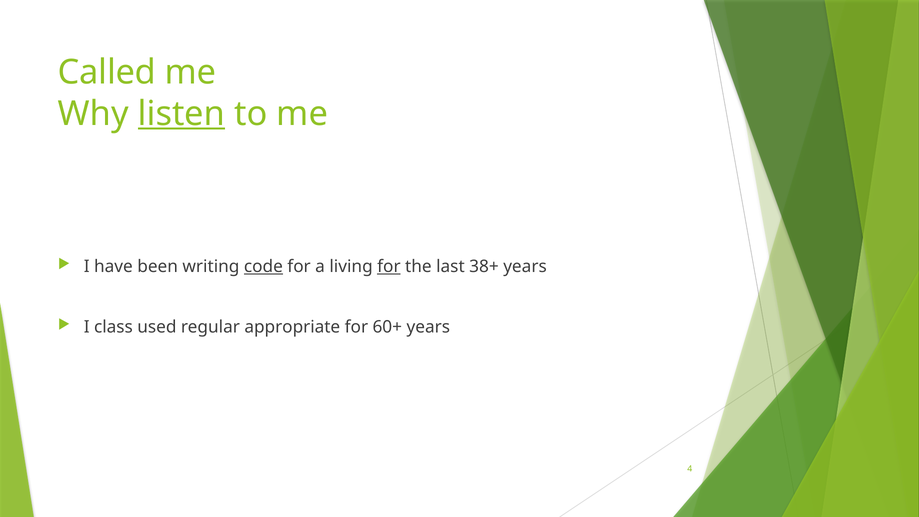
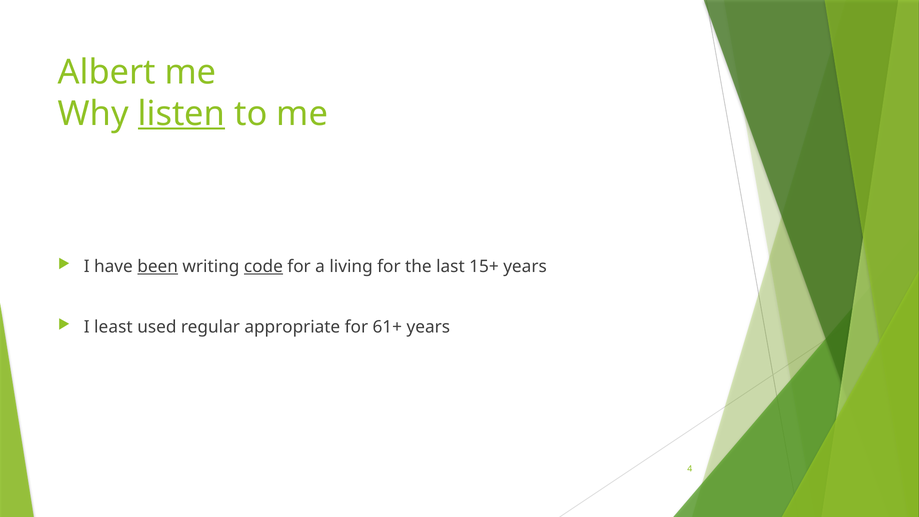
Called: Called -> Albert (107, 72)
been underline: none -> present (158, 267)
for underline: present -> none (389, 267)
38+: 38+ -> 15+ (484, 267)
class: class -> least (113, 327)
60+: 60+ -> 61+ (387, 327)
